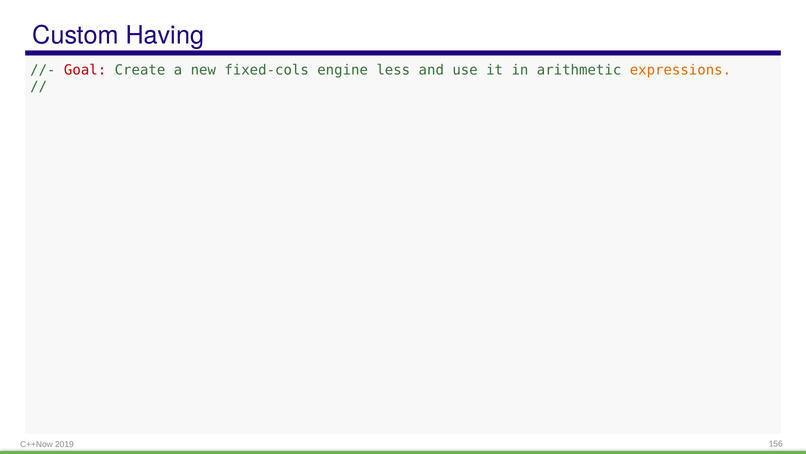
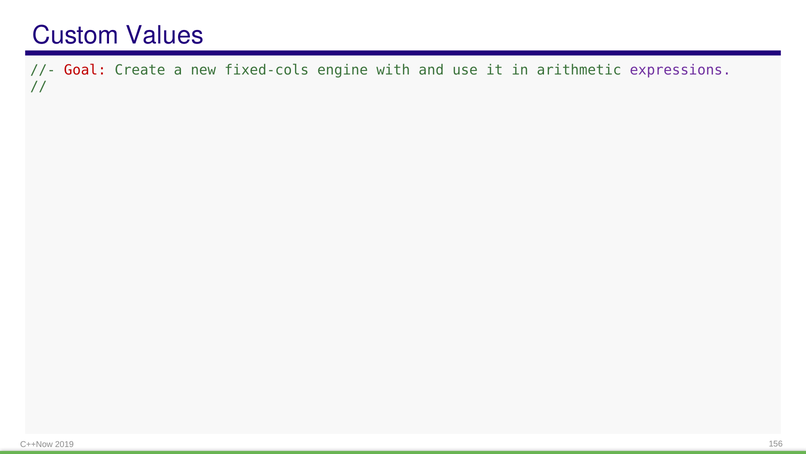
Having: Having -> Values (165, 36)
less: less -> with (393, 70)
expressions colour: orange -> purple (680, 70)
